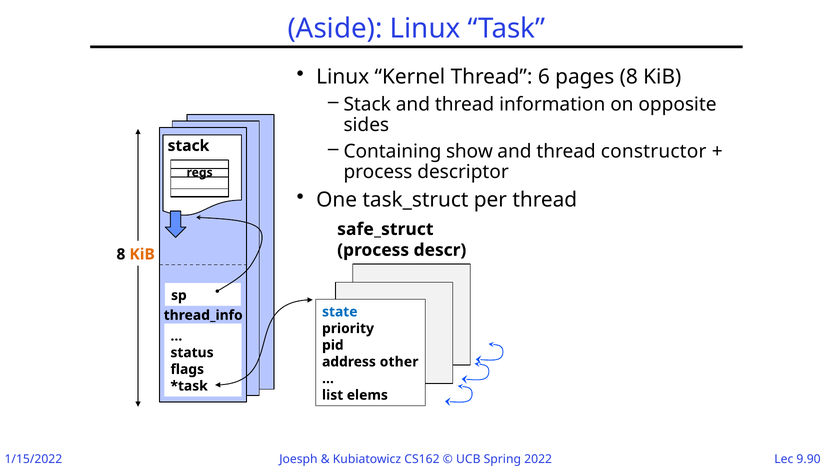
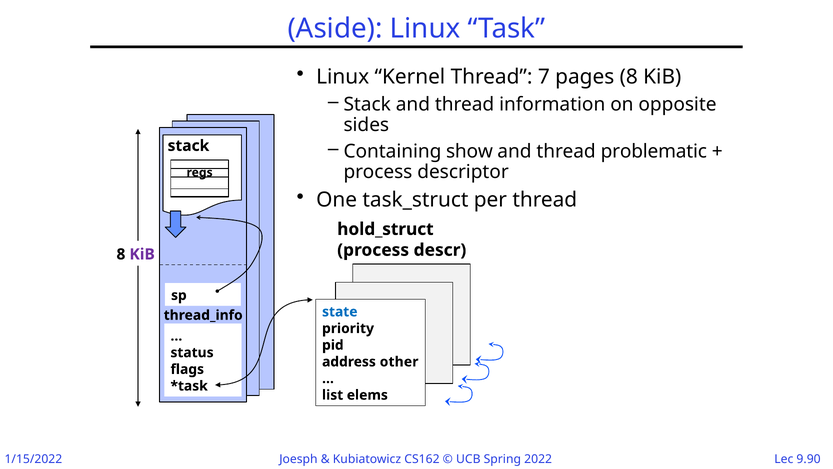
6: 6 -> 7 (544, 77)
constructor: constructor -> problematic (654, 151)
safe_struct: safe_struct -> hold_struct (385, 229)
KiB colour: orange -> purple (142, 254)
